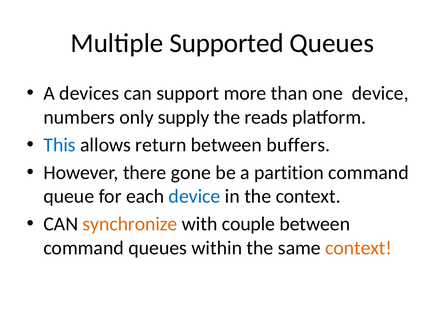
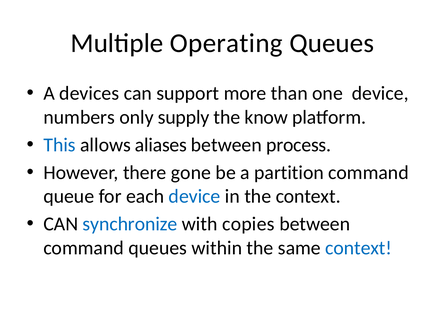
Supported: Supported -> Operating (226, 43)
reads: reads -> know (266, 117)
return: return -> aliases (161, 145)
buffers: buffers -> process (299, 145)
synchronize colour: orange -> blue (130, 224)
couple: couple -> copies (248, 224)
context colour: orange -> blue (359, 248)
